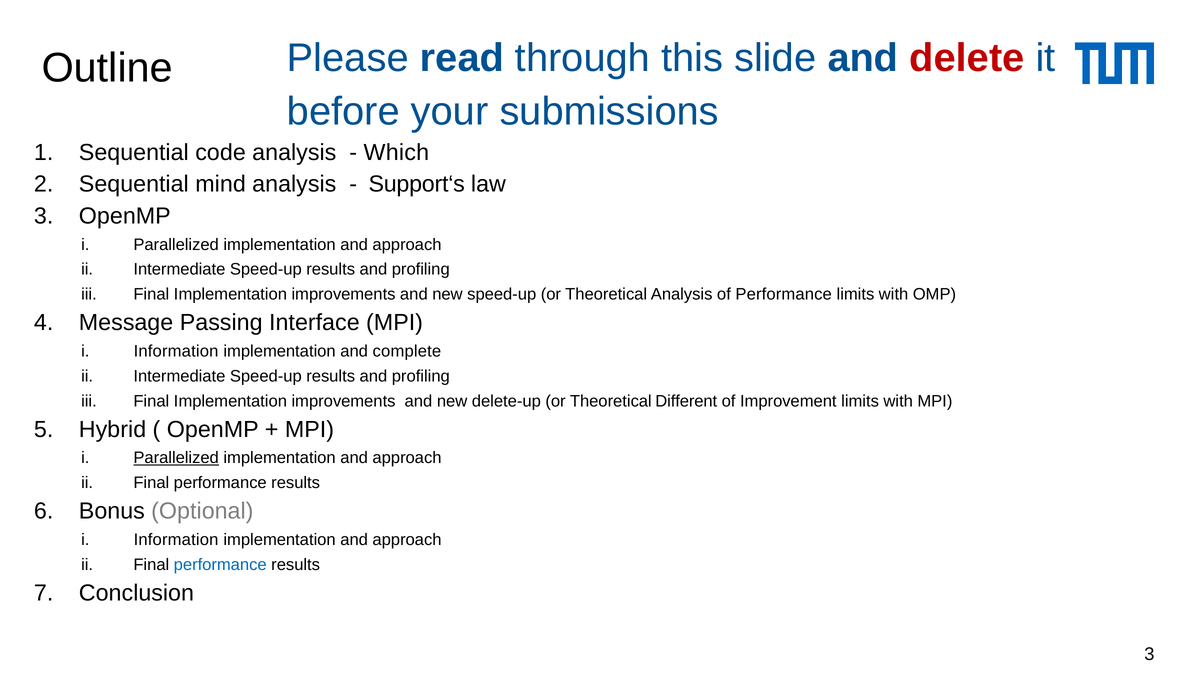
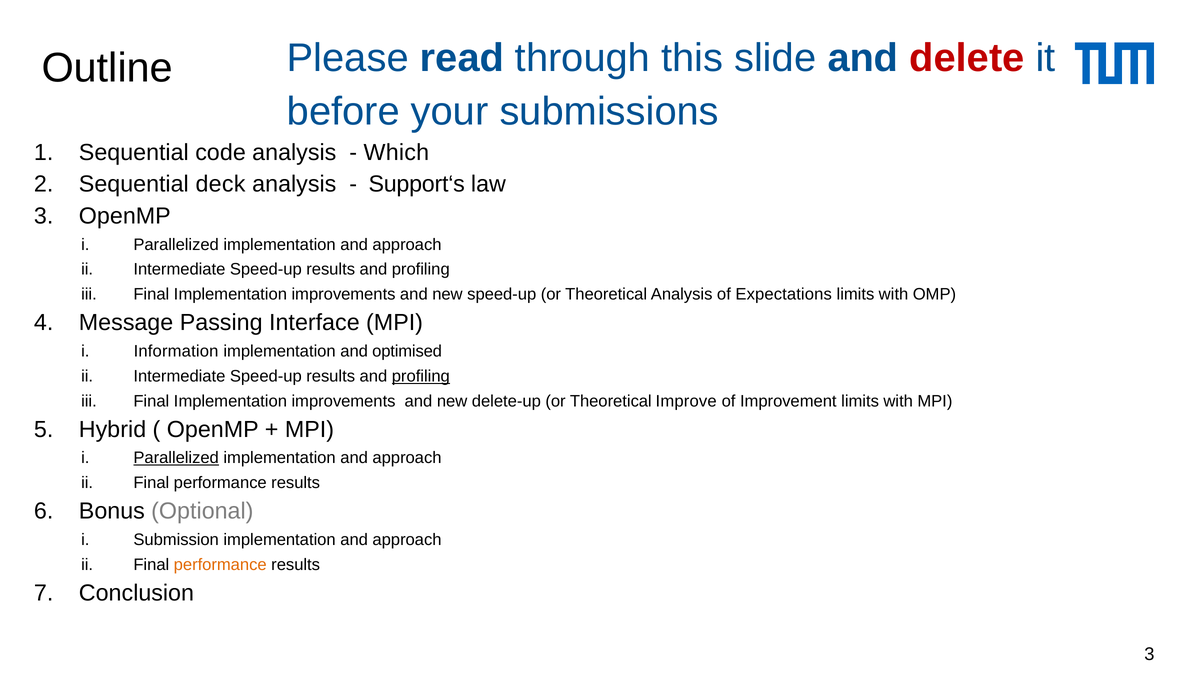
mind: mind -> deck (220, 184)
of Performance: Performance -> Expectations (784, 294)
complete: complete -> optimised (407, 351)
profiling underline: none -> present (421, 376)
Different: Different -> Improve (686, 401)
Information: Information -> Submission (176, 540)
performance colour: blue -> orange (220, 565)
